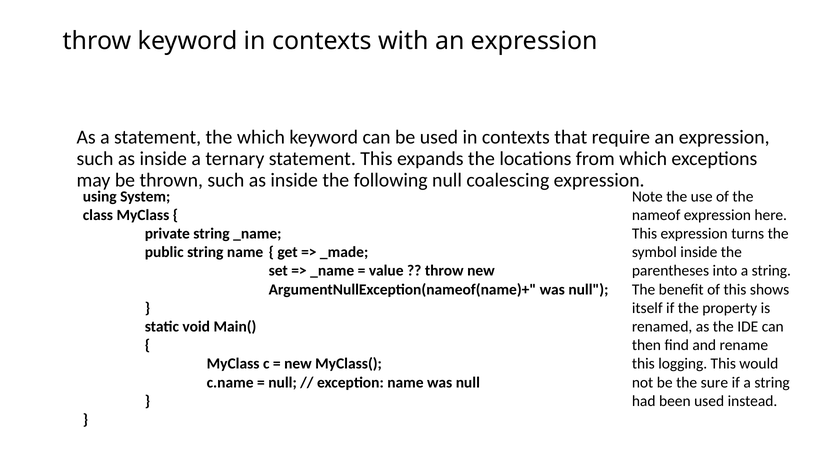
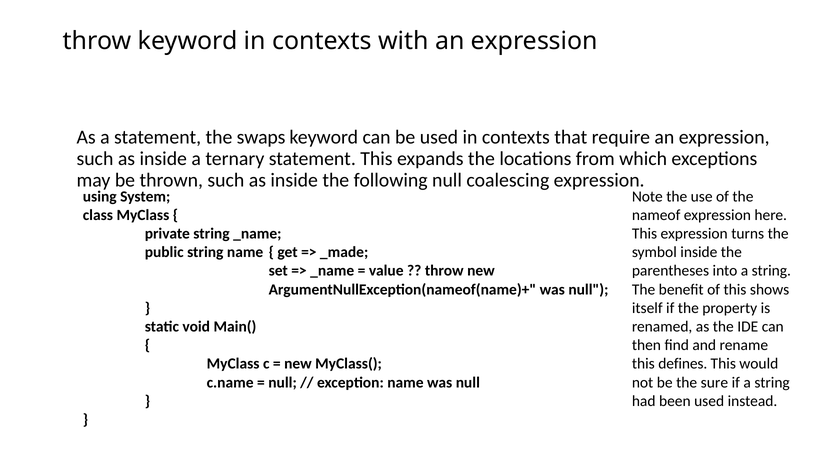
the which: which -> swaps (261, 137)
logging: logging -> defines (683, 364)
